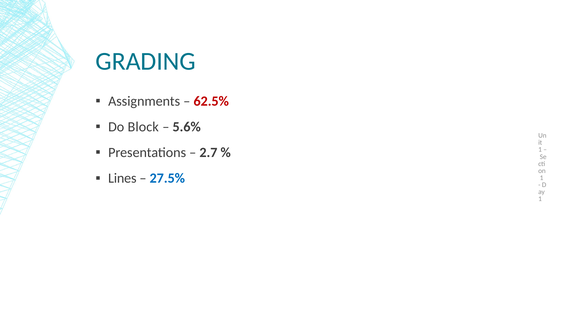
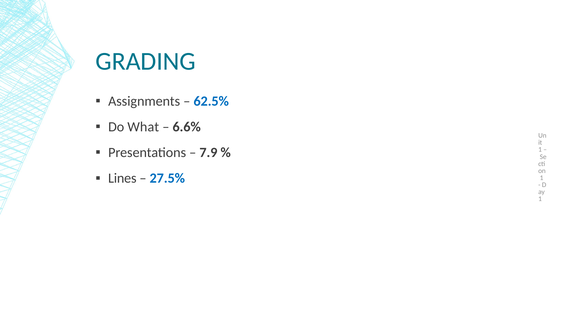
62.5% colour: red -> blue (211, 101)
Block: Block -> What (143, 127)
5.6%: 5.6% -> 6.6% (187, 127)
2.7: 2.7 -> 7.9 (208, 153)
